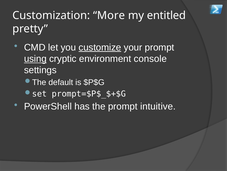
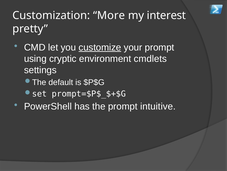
entitled: entitled -> interest (166, 15)
using underline: present -> none (35, 59)
console: console -> cmdlets (150, 59)
